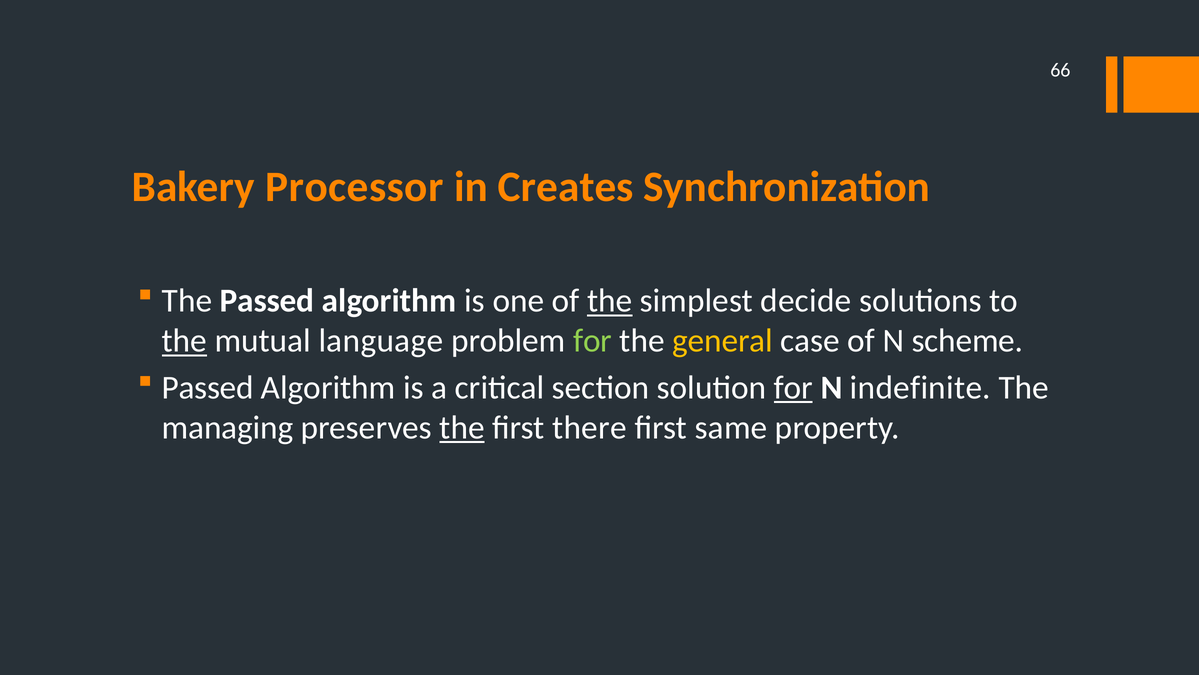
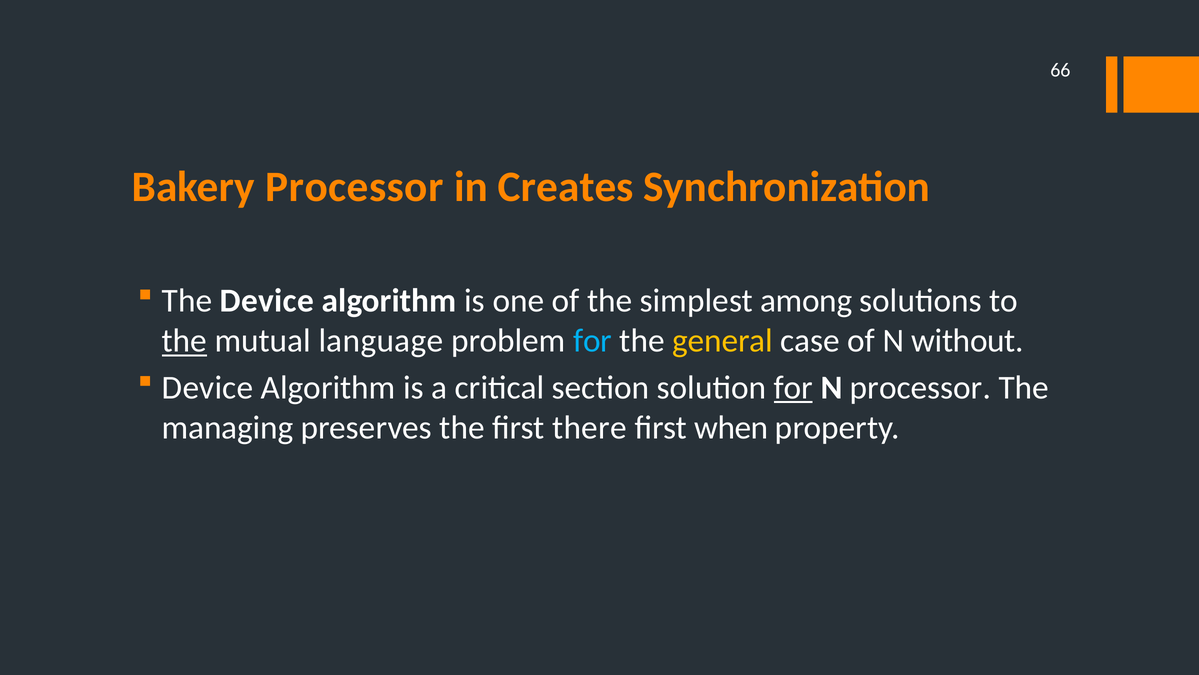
The Passed: Passed -> Device (267, 301)
the underline: present -> none (610, 301)
decide: decide -> among (806, 301)
for colour: light green -> light blue (593, 341)
scheme: scheme -> without (967, 341)
Passed: Passed -> Device (208, 387)
N indefinite: indefinite -> processor (920, 387)
the underline: present -> none (462, 427)
same: same -> when (731, 427)
